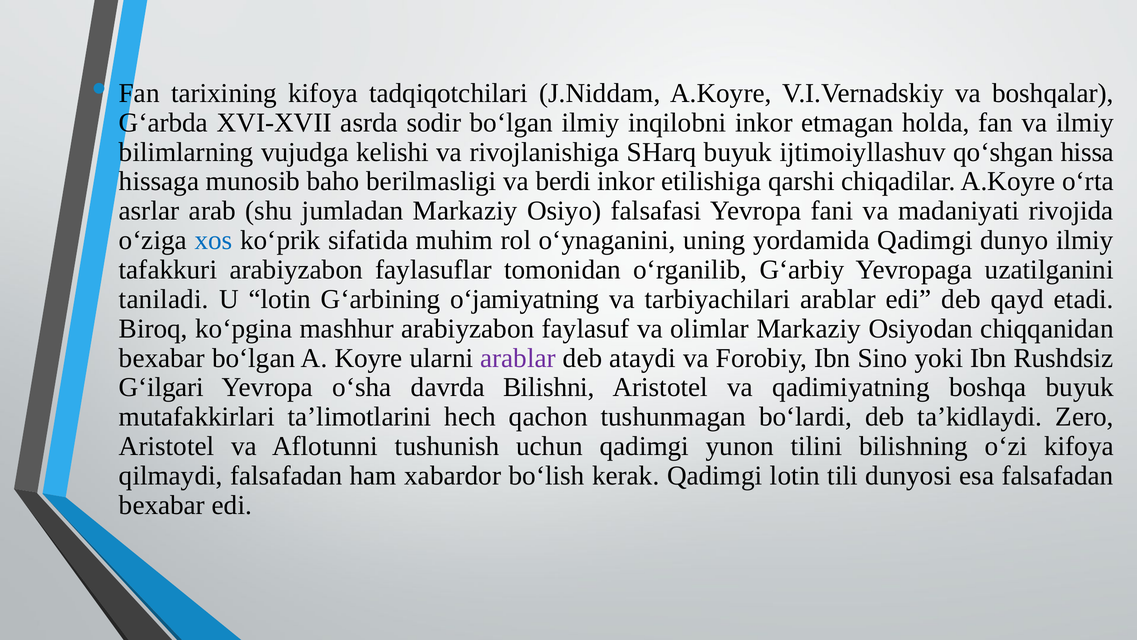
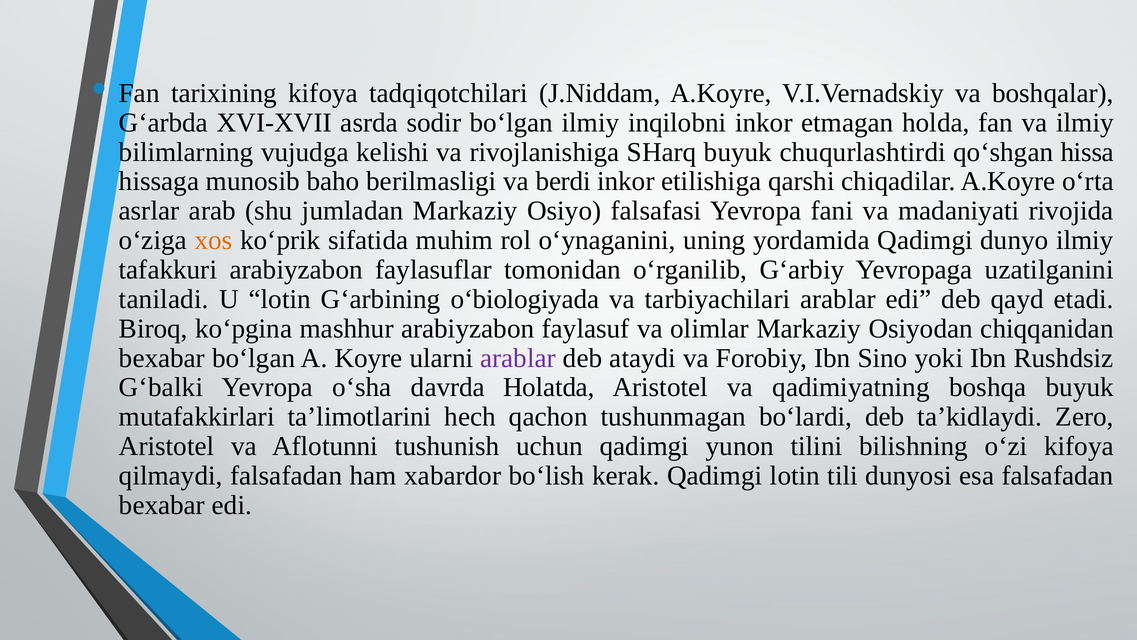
ijtimоiyllаshuv: ijtimоiyllаshuv -> chuqurlashtirdi (863, 152)
xos colour: blue -> orange (214, 240)
o‘jamiyatning: o‘jamiyatning -> o‘biologiyada (525, 299)
G‘ilgari: G‘ilgari -> G‘balki (161, 387)
Bilishni: Bilishni -> Holatda (549, 387)
